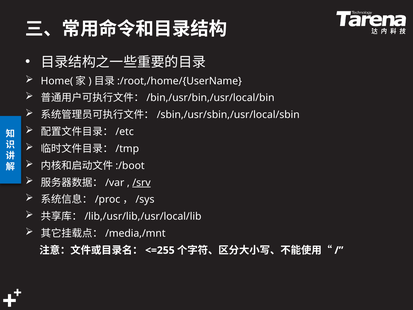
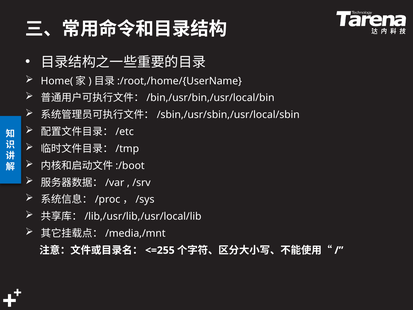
/srv underline: present -> none (142, 182)
